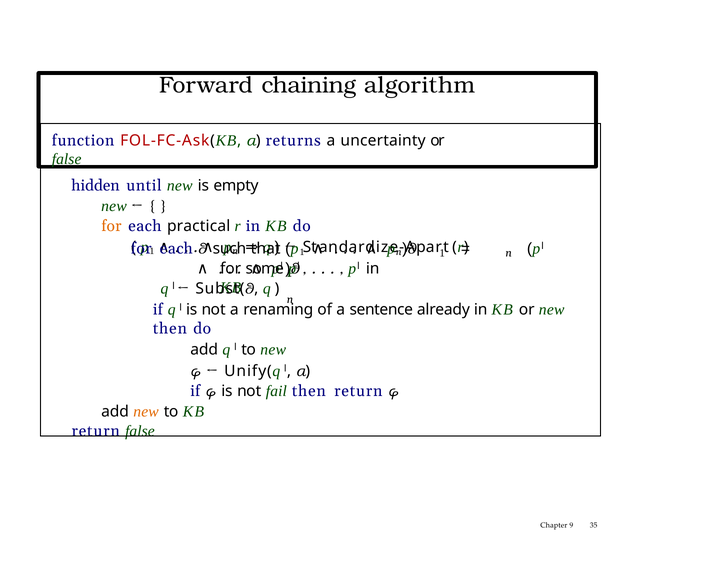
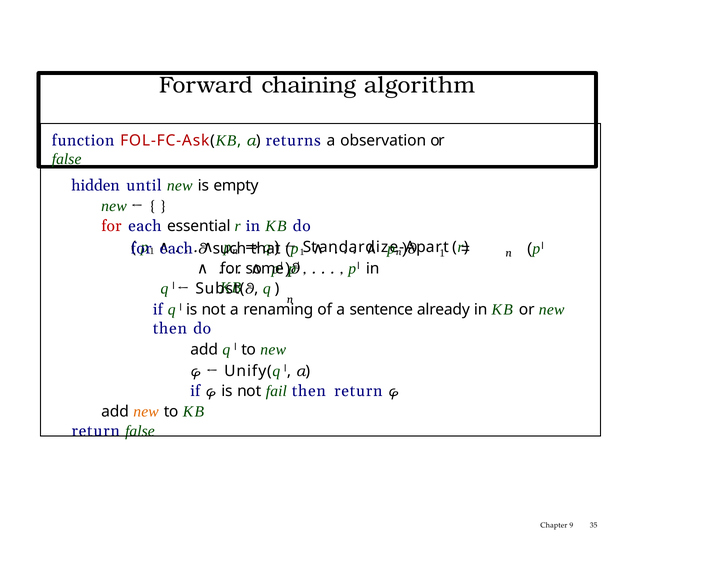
uncertainty: uncertainty -> observation (383, 141)
for colour: orange -> red (111, 226)
practical: practical -> essential (199, 226)
